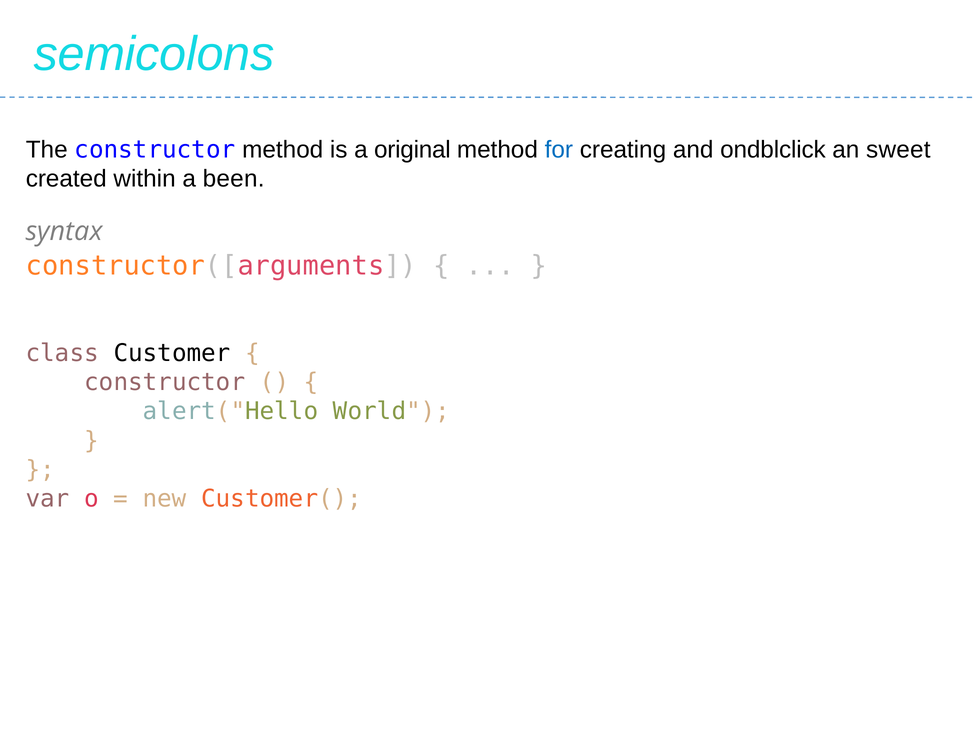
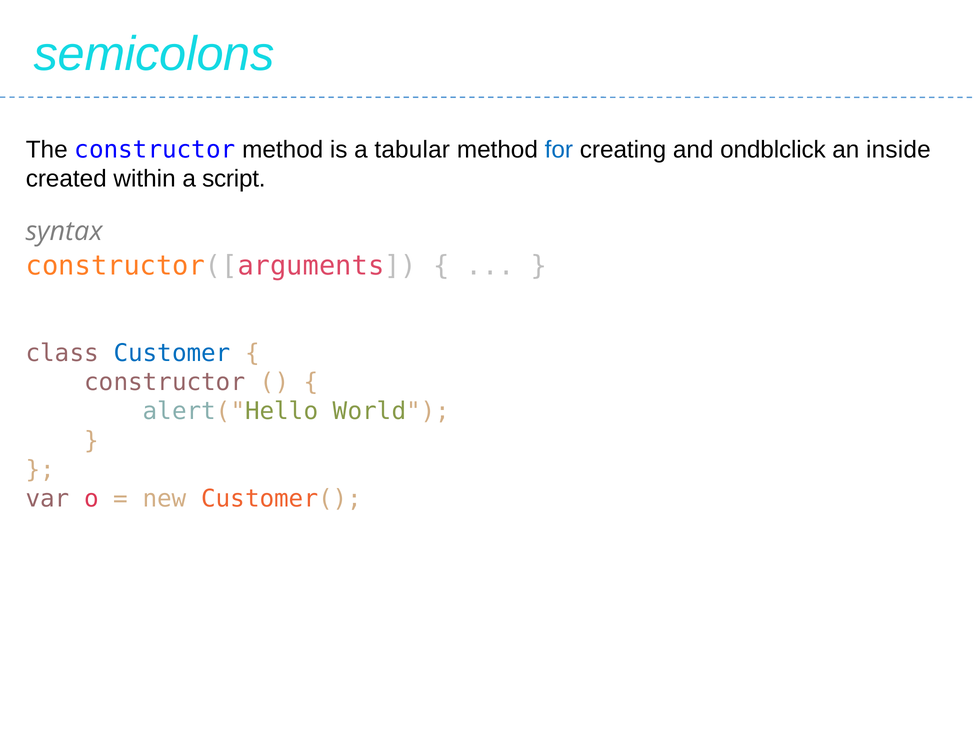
original: original -> tabular (412, 150)
sweet: sweet -> inside (898, 150)
been: been -> script (234, 179)
Customer colour: black -> blue (172, 353)
